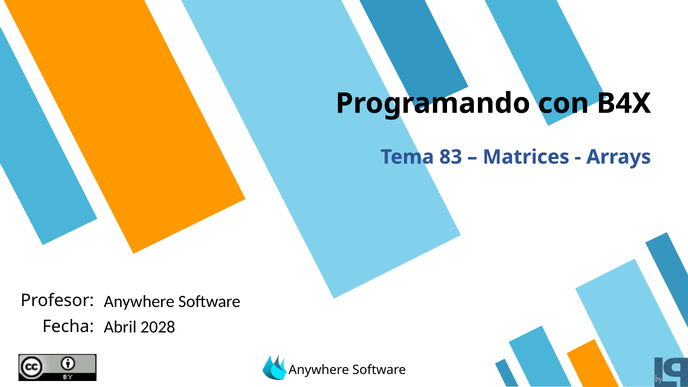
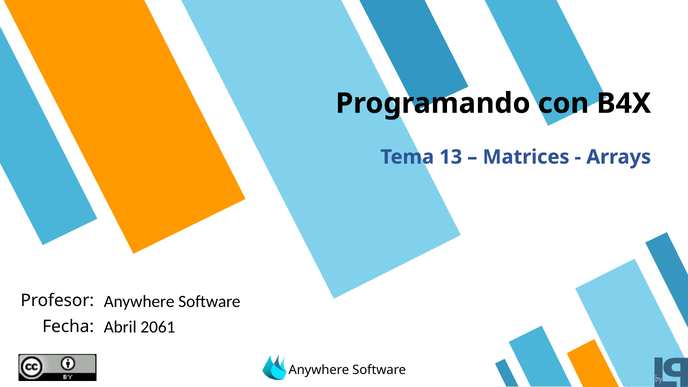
83: 83 -> 13 (451, 157)
2028: 2028 -> 2061 (158, 327)
